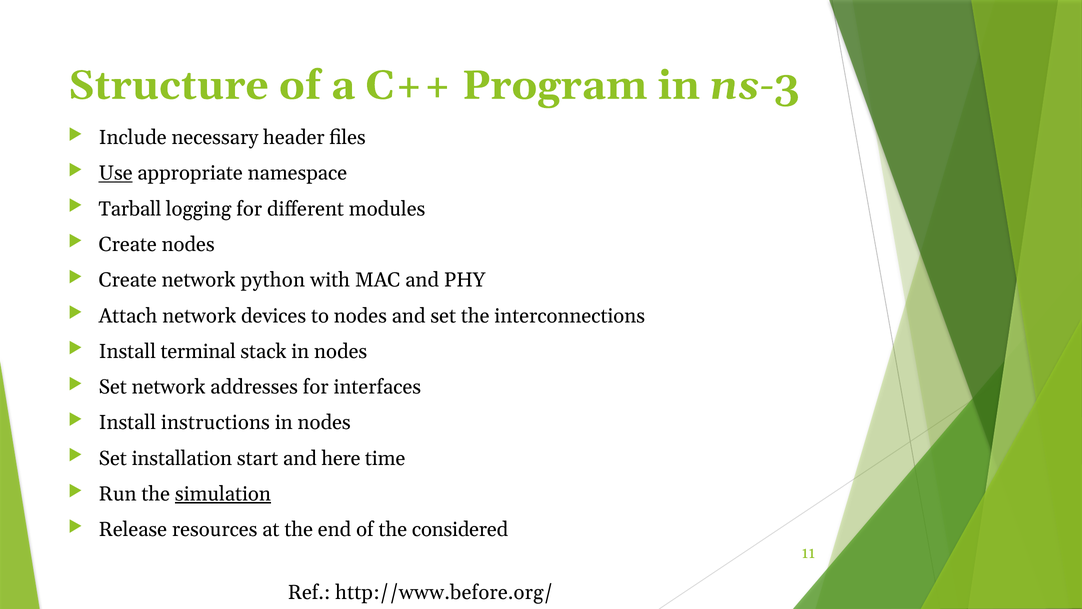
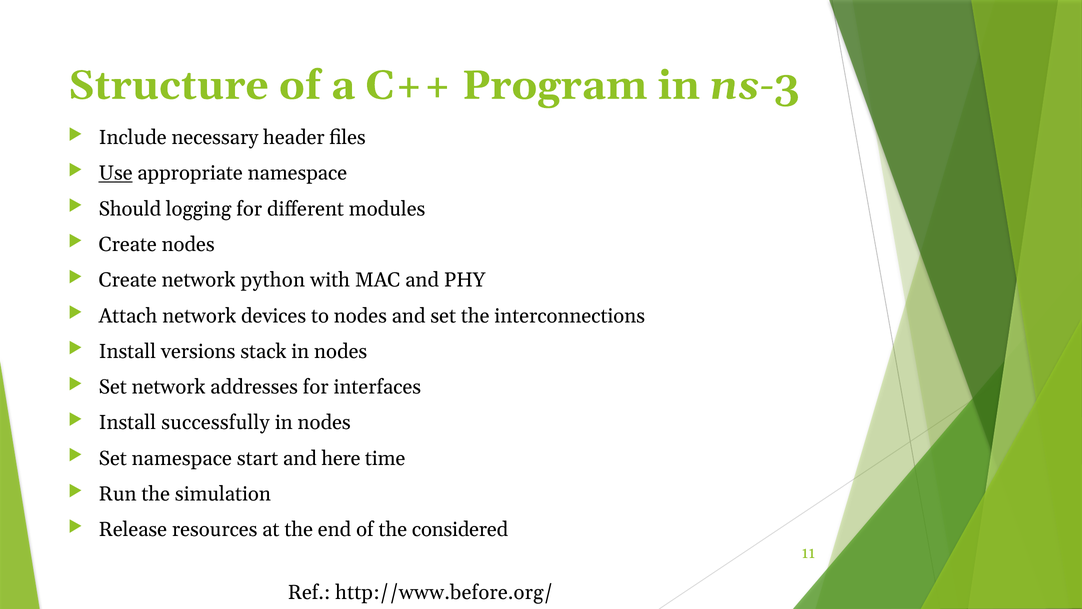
Tarball: Tarball -> Should (130, 209)
terminal: terminal -> versions (198, 351)
instructions: instructions -> successfully (215, 423)
Set installation: installation -> namespace (182, 458)
simulation underline: present -> none (223, 494)
